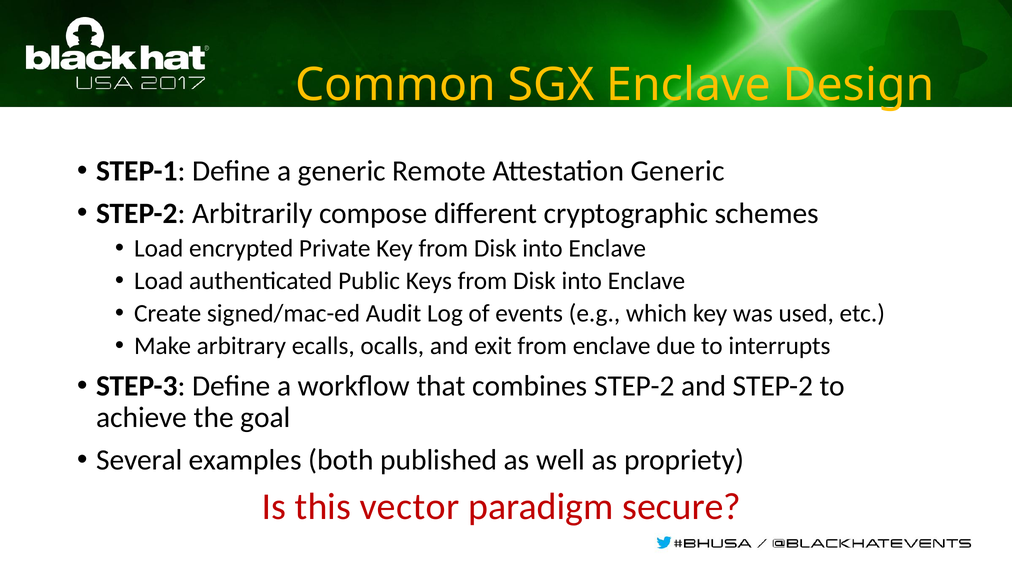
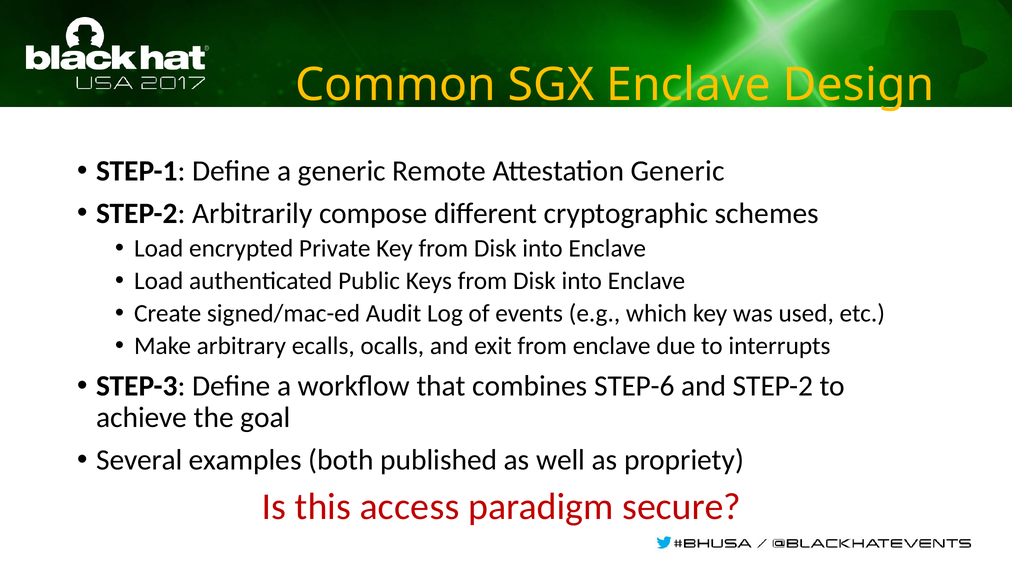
combines STEP-2: STEP-2 -> STEP-6 (634, 386)
vector: vector -> access (409, 507)
